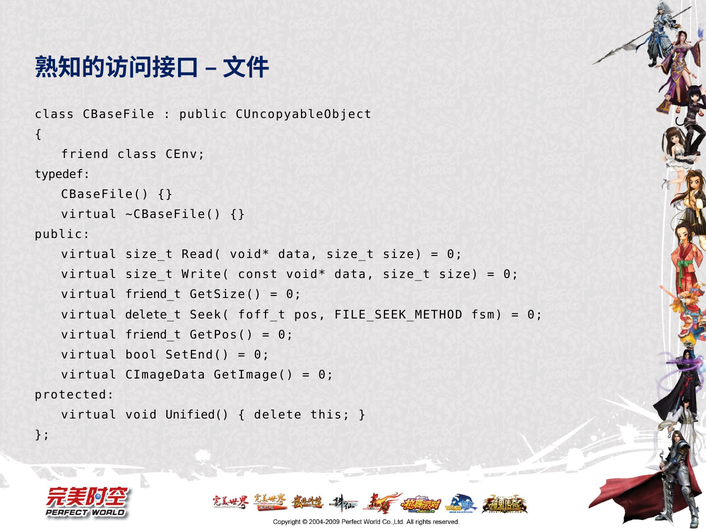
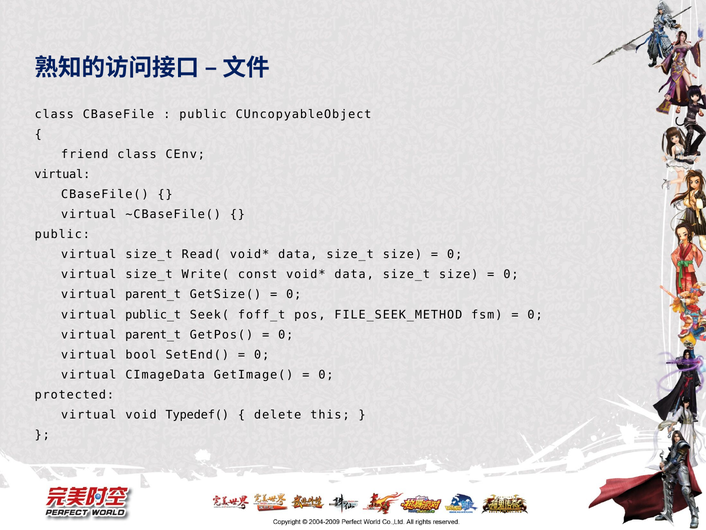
typedef: typedef -> virtual (62, 174)
friend_t: friend_t -> parent_t (153, 294)
delete_t: delete_t -> public_t (153, 314)
friend_t: friend_t -> parent_t (153, 334)
Unified(: Unified( -> Typedef( (197, 414)
